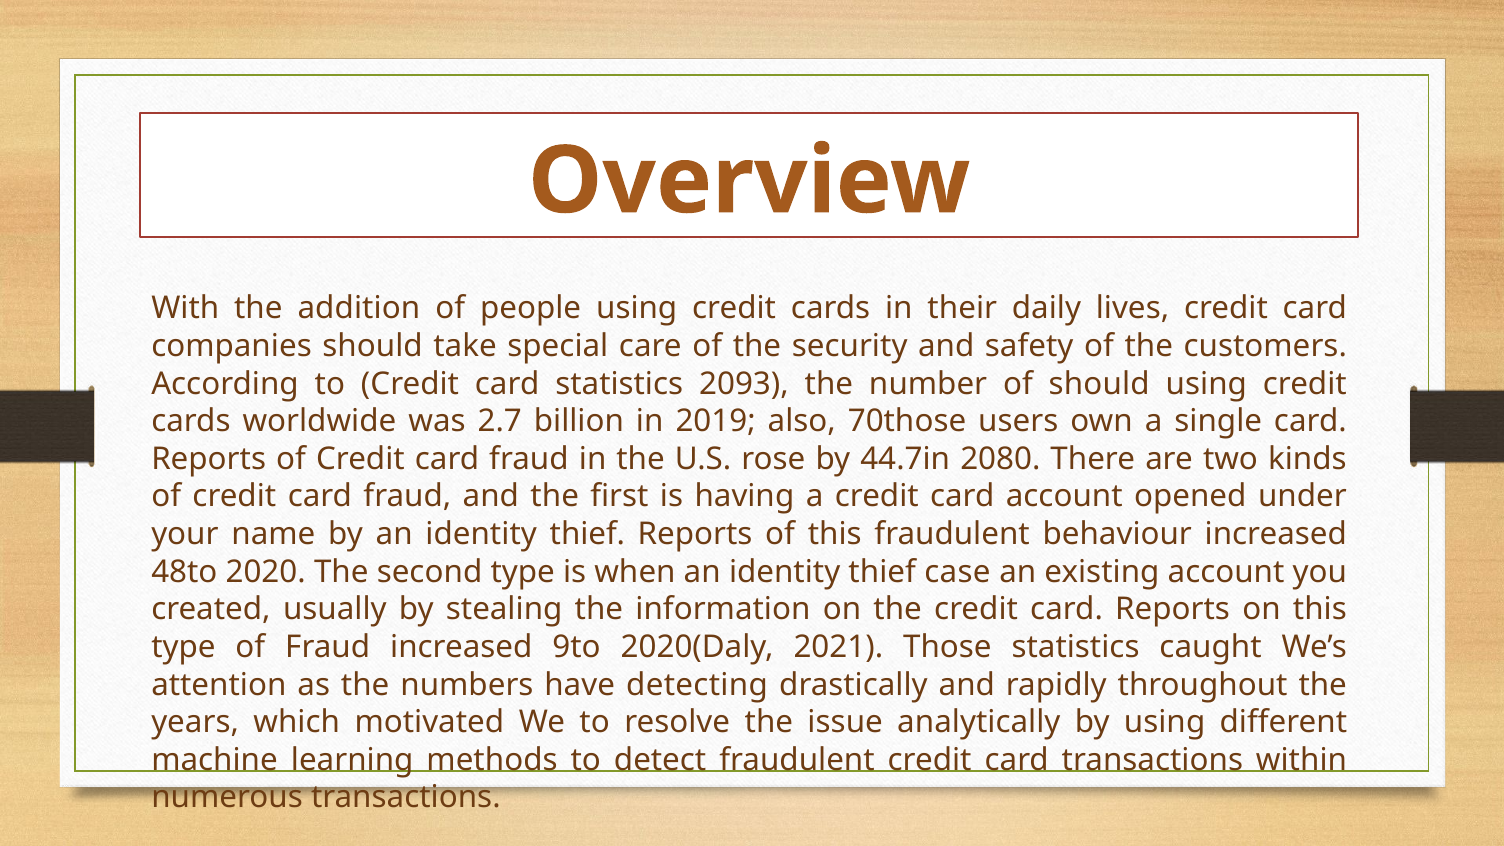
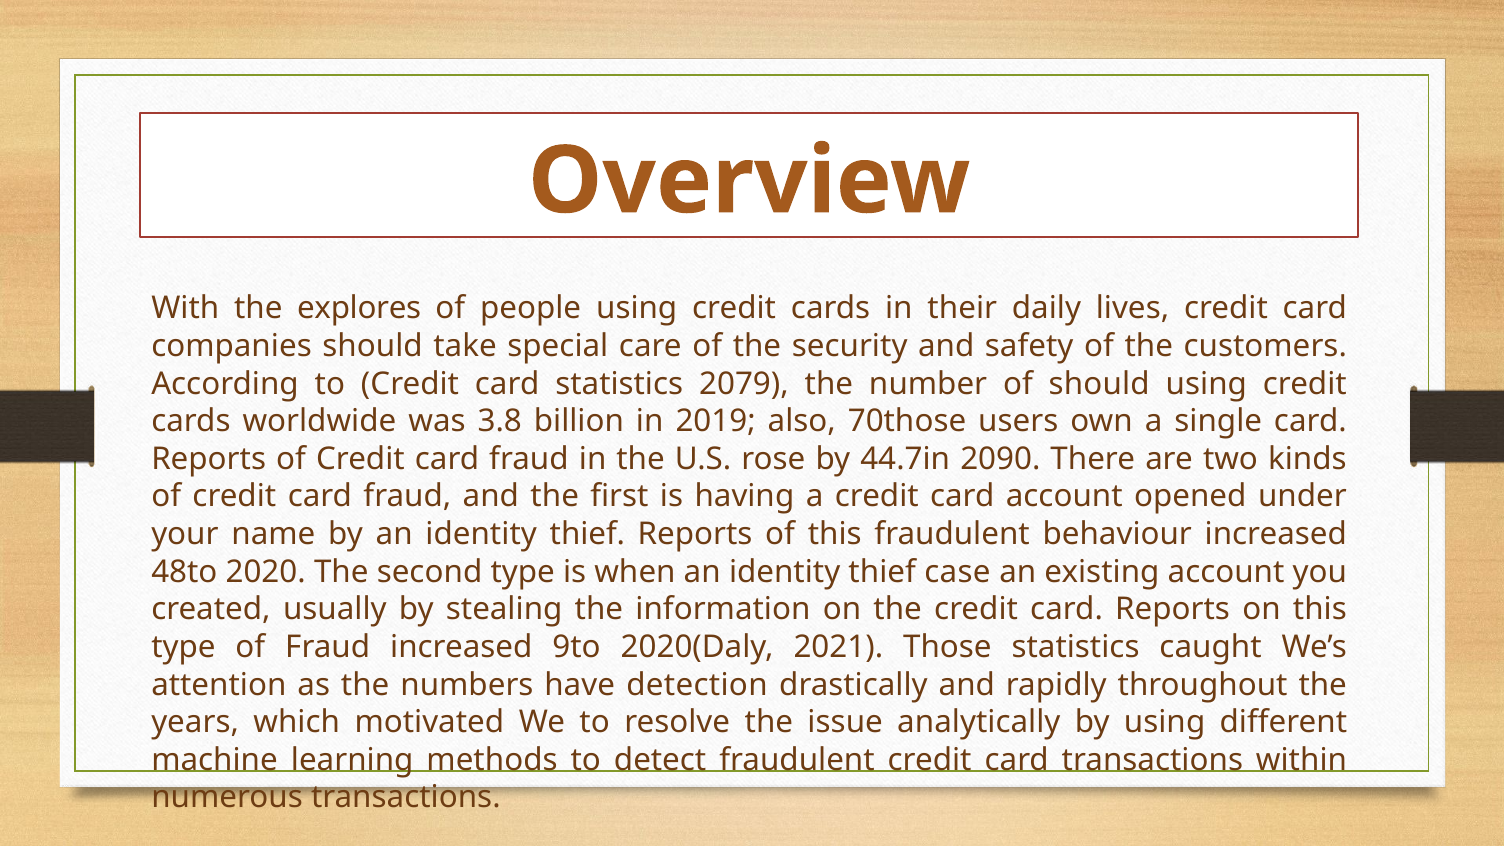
addition: addition -> explores (359, 309)
2093: 2093 -> 2079 (744, 384)
2.7: 2.7 -> 3.8 (500, 421)
2080: 2080 -> 2090 (1000, 459)
detecting: detecting -> detection (697, 685)
